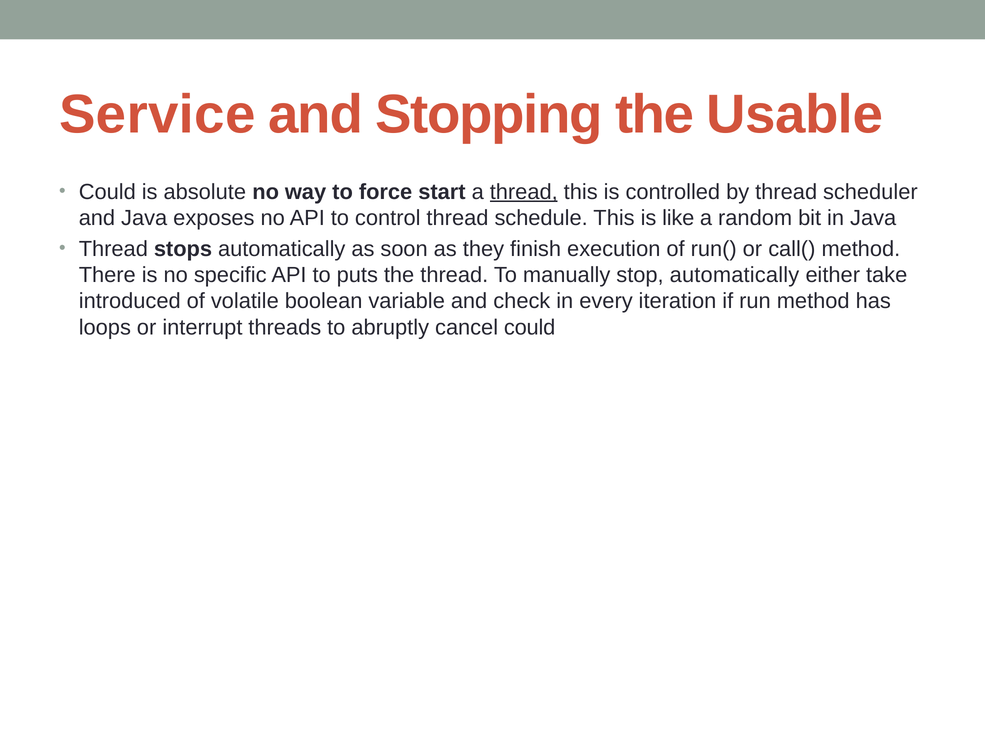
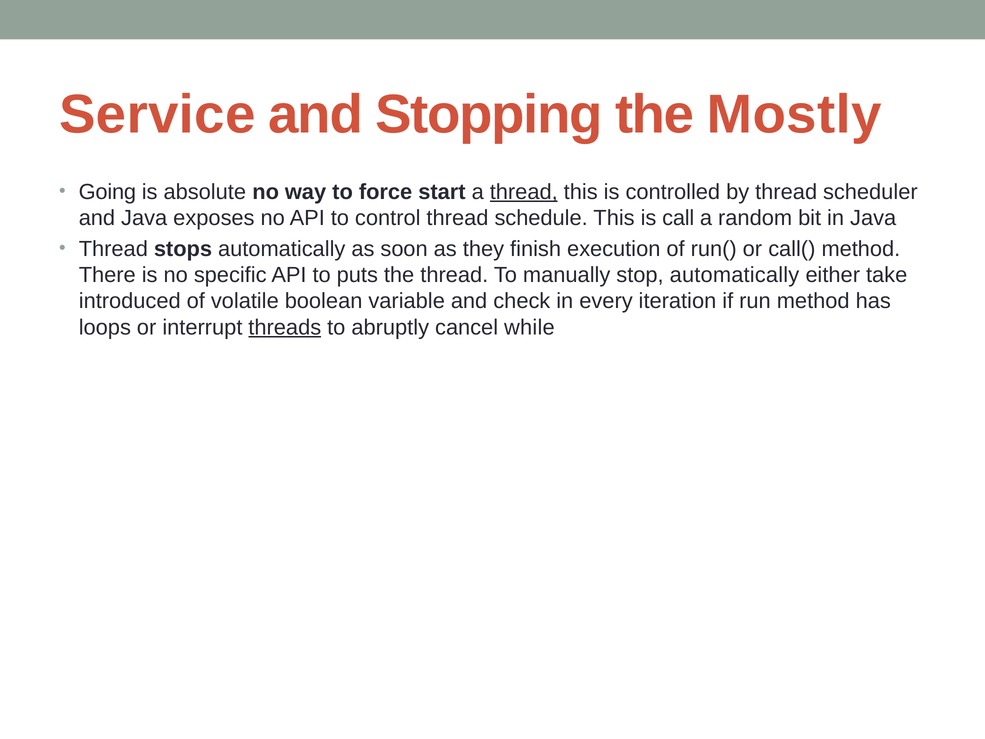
Usable: Usable -> Mostly (794, 115)
Could: Could -> Going (107, 192)
like: like -> call (678, 218)
threads underline: none -> present (285, 327)
cancel could: could -> while (529, 327)
